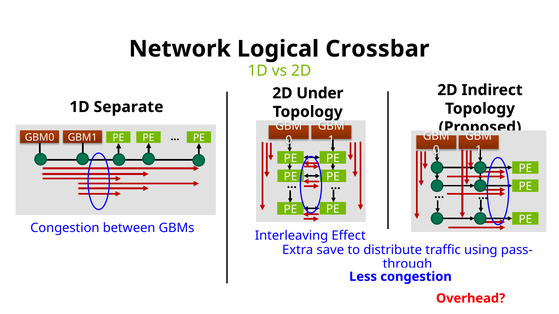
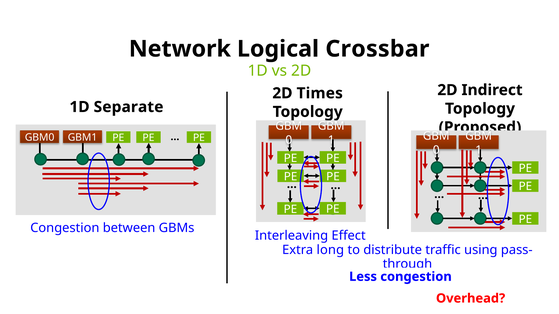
Under: Under -> Times (320, 93)
save: save -> long (330, 250)
